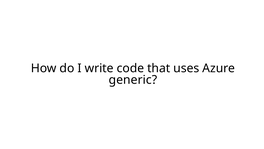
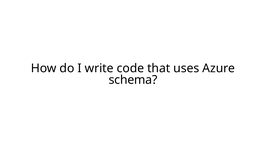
generic: generic -> schema (133, 80)
